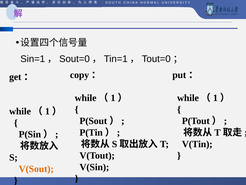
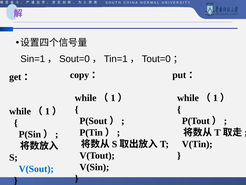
V(Sout colour: orange -> blue (36, 169)
